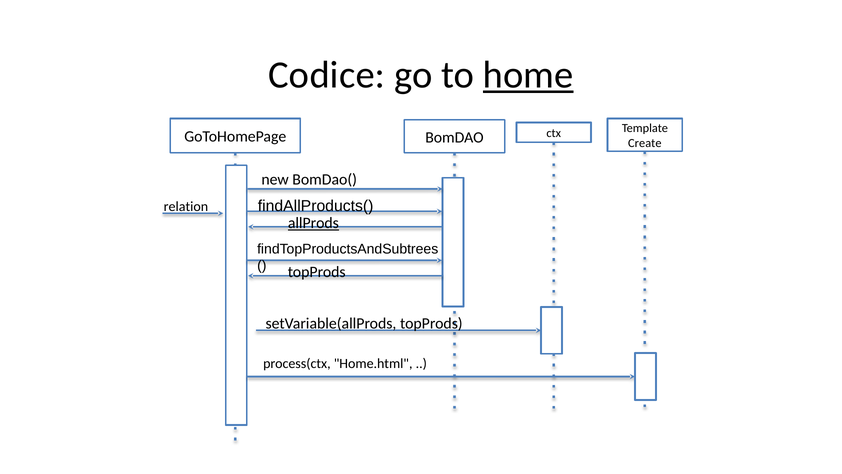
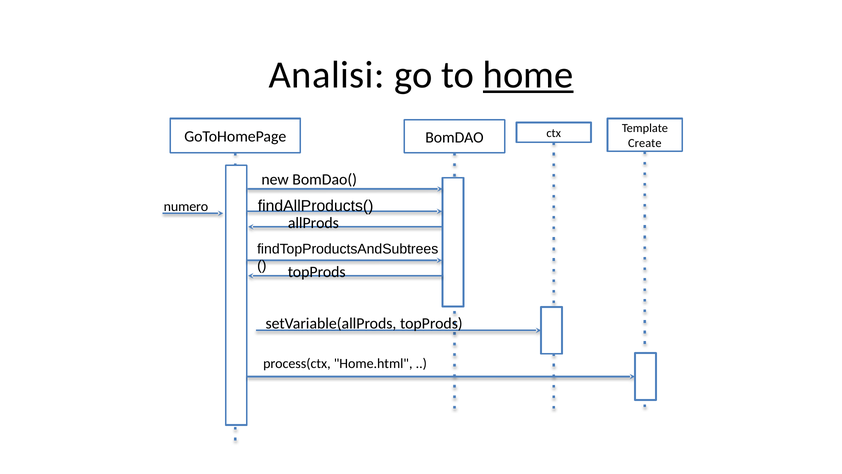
Codice: Codice -> Analisi (327, 75)
relation: relation -> numero (186, 207)
allProds underline: present -> none (313, 223)
